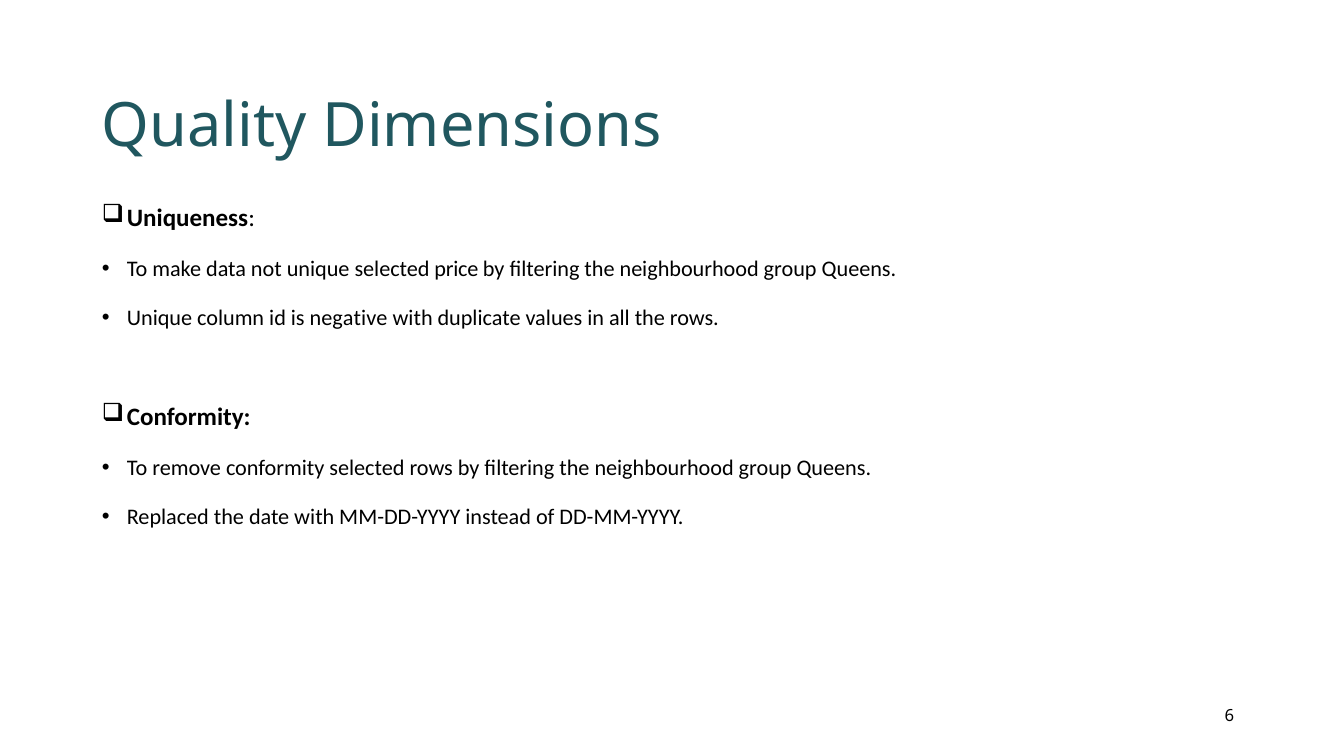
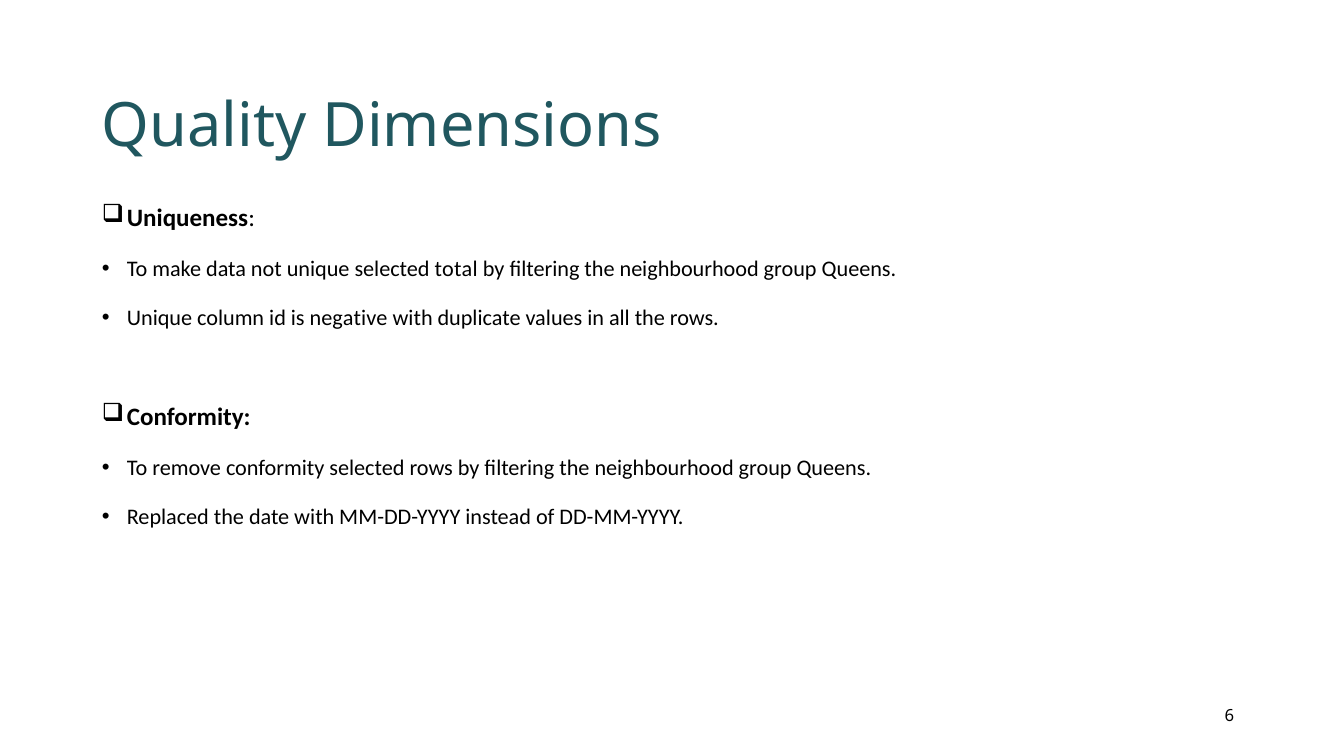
price: price -> total (456, 269)
